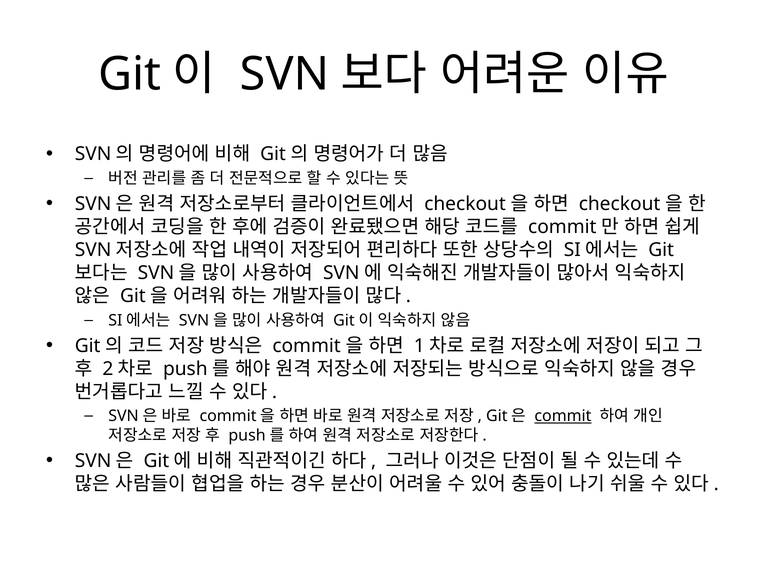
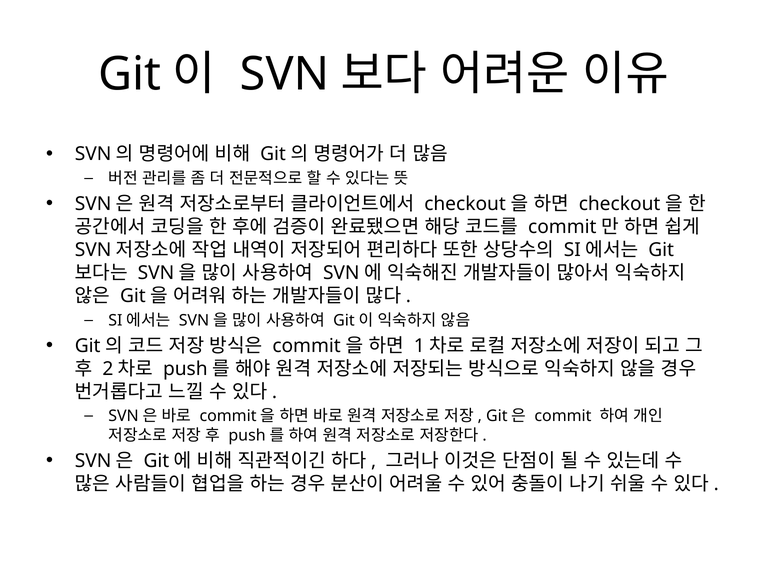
commit underline: present -> none (563, 416)
